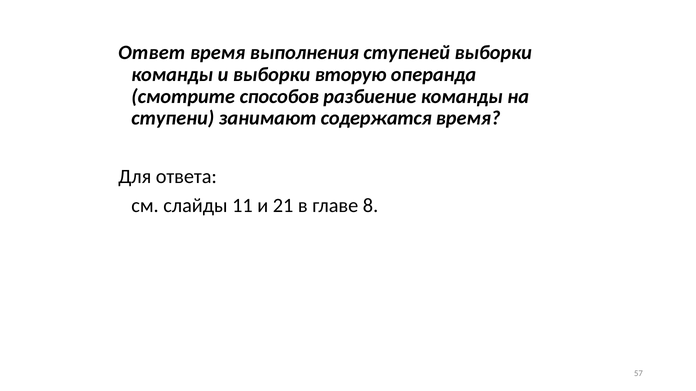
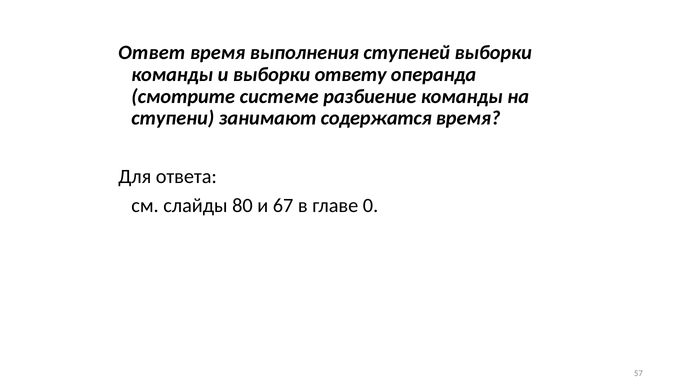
вторую: вторую -> ответу (351, 75)
способов: способов -> системе (279, 96)
11: 11 -> 80 (242, 206)
21: 21 -> 67 (283, 206)
8: 8 -> 0 (371, 206)
